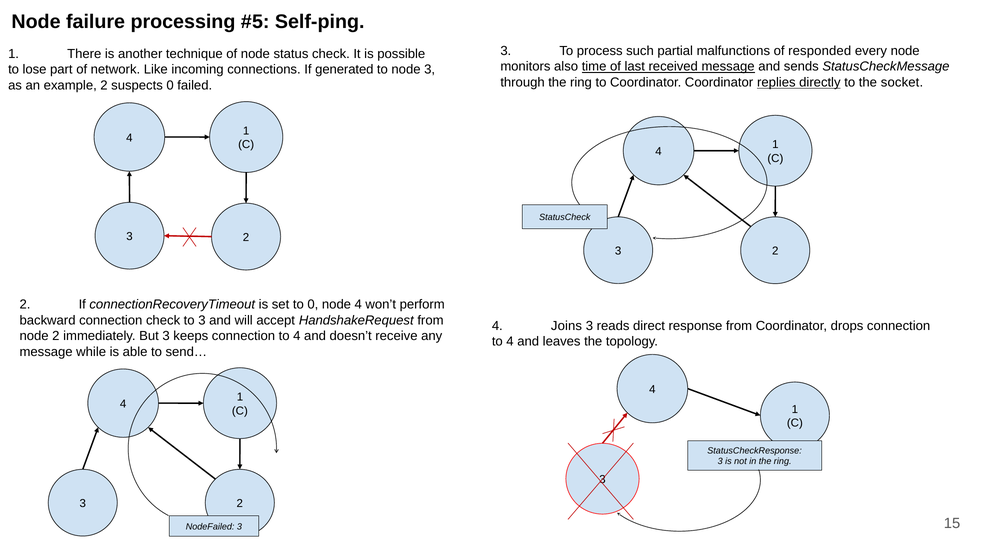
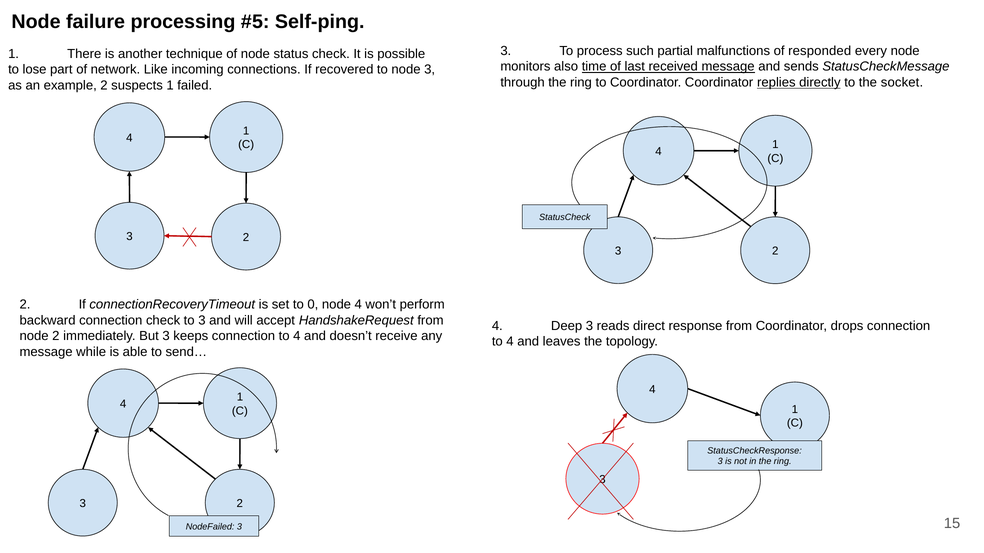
generated: generated -> recovered (344, 70)
suspects 0: 0 -> 1 (170, 85)
Joins: Joins -> Deep (567, 326)
